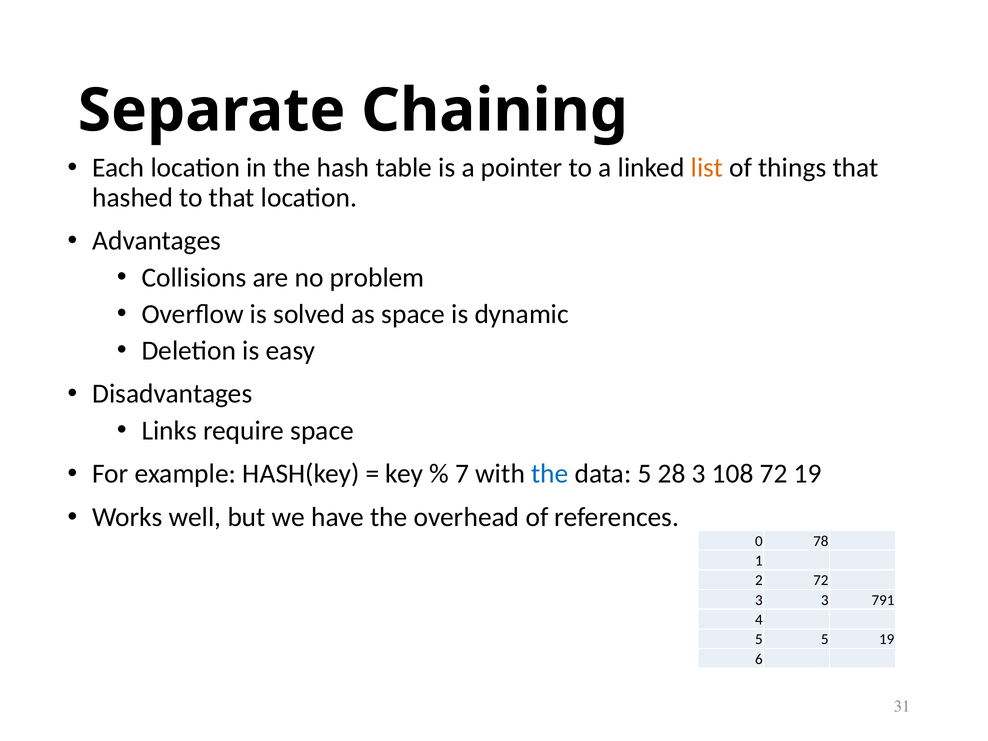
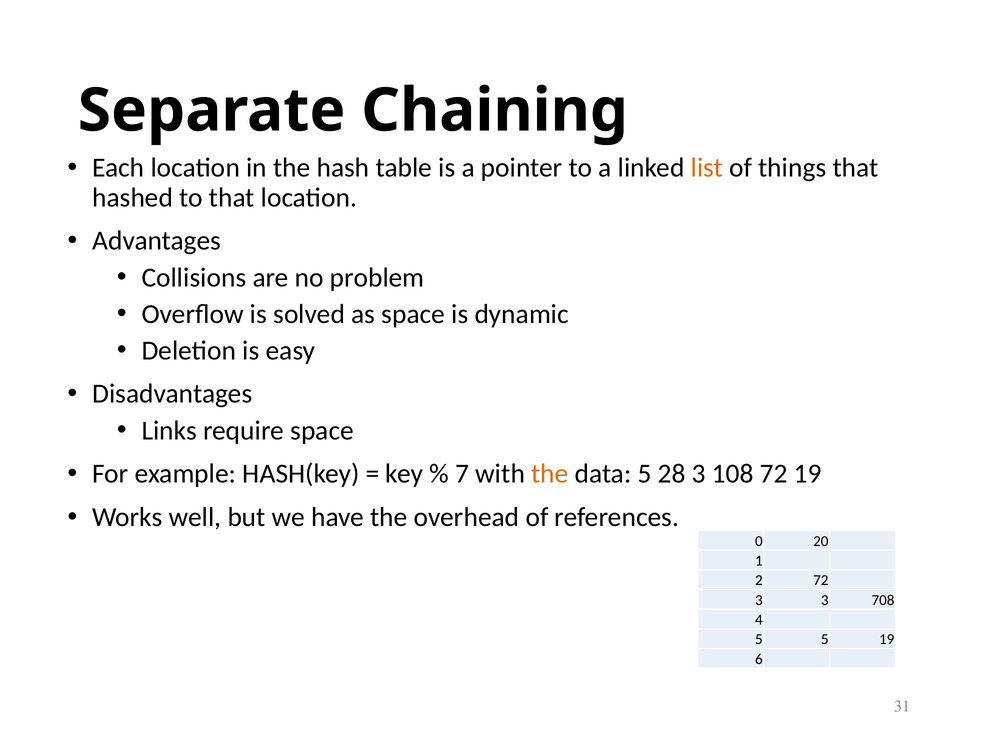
the colour: blue -> orange (550, 474)
78: 78 -> 20 (821, 541)
791: 791 -> 708 (883, 600)
